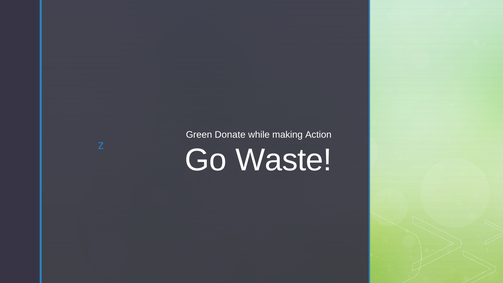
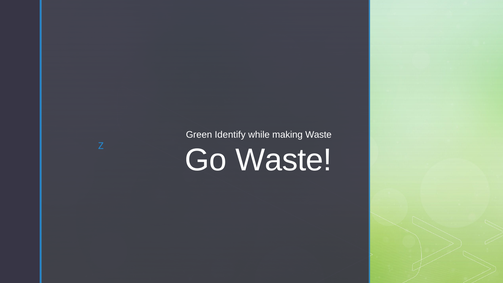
Donate: Donate -> Identify (230, 135)
making Action: Action -> Waste (318, 135)
